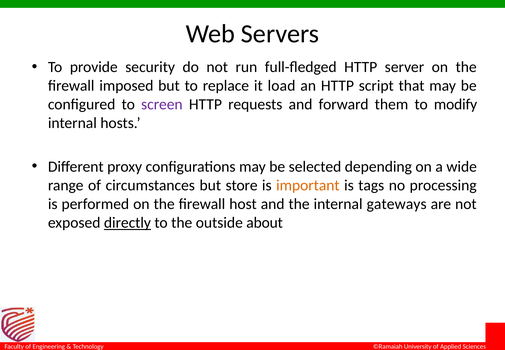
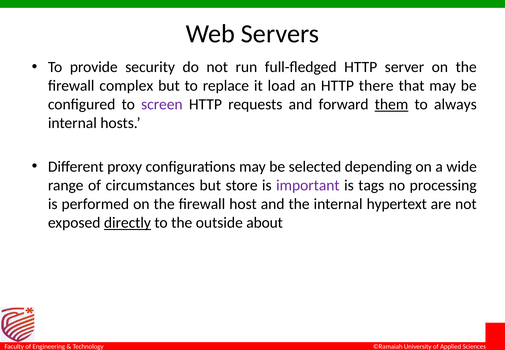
imposed: imposed -> complex (126, 86)
script: script -> there (376, 86)
them underline: none -> present (391, 104)
modify: modify -> always (455, 104)
important colour: orange -> purple (308, 185)
gateways: gateways -> hypertext (397, 204)
